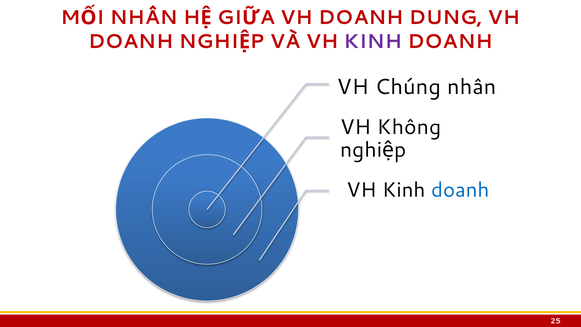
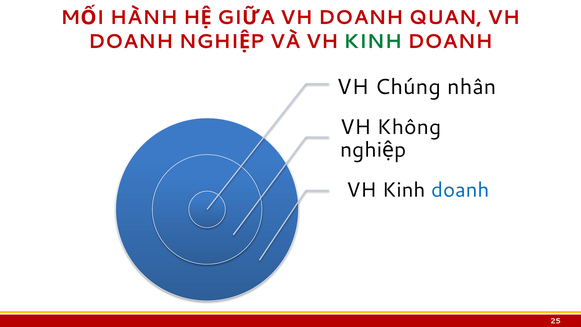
NHÂN: NHÂN -> HÀNH (144, 18)
DUNG: DUNG -> QUAN (446, 18)
KINH colour: purple -> green (373, 42)
